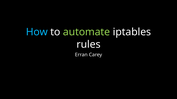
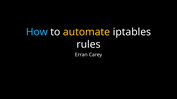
automate colour: light green -> yellow (87, 32)
